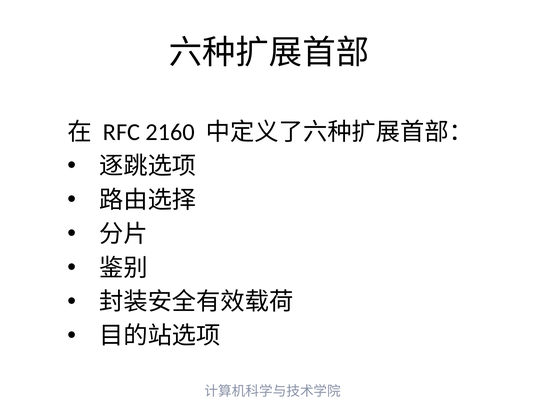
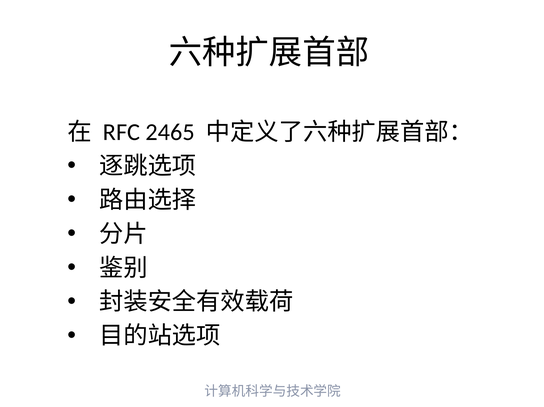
2160: 2160 -> 2465 (170, 132)
